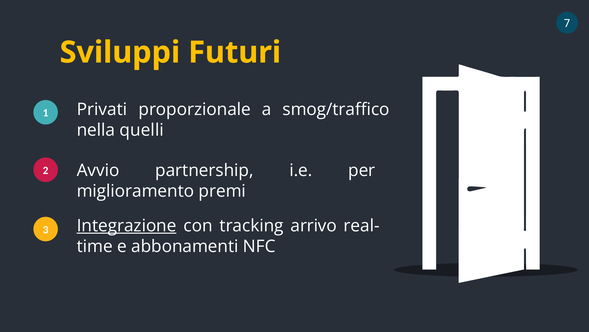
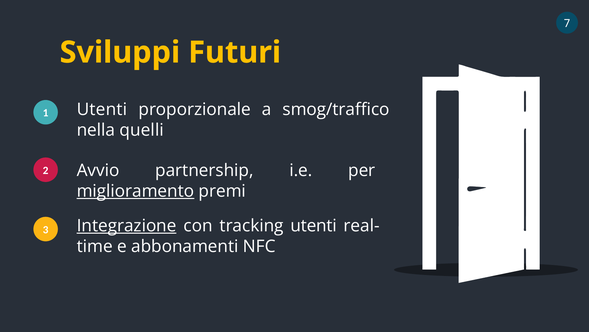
Privati: Privati -> Utenti (102, 109)
miglioramento underline: none -> present (136, 191)
tracking arrivo: arrivo -> utenti (314, 225)
